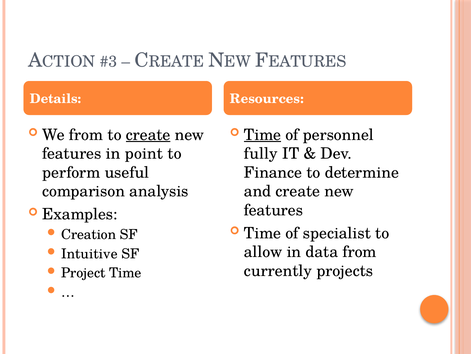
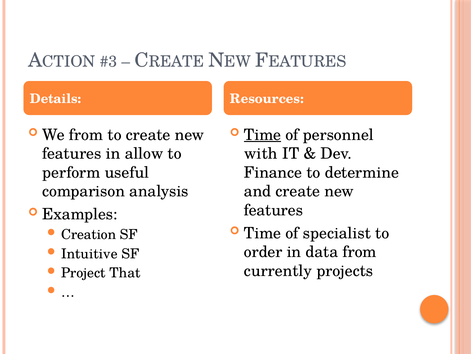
create underline: present -> none (148, 135)
point: point -> allow (144, 153)
fully: fully -> with (261, 153)
allow: allow -> order (263, 251)
Project Time: Time -> That (125, 273)
